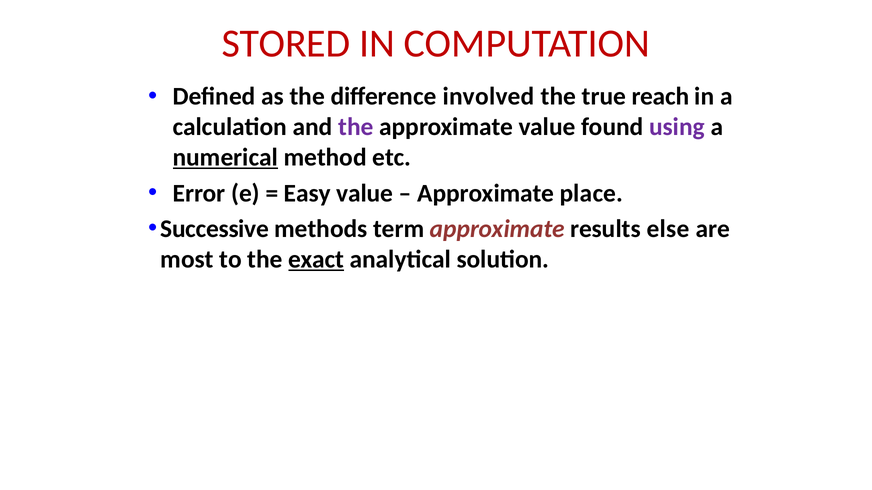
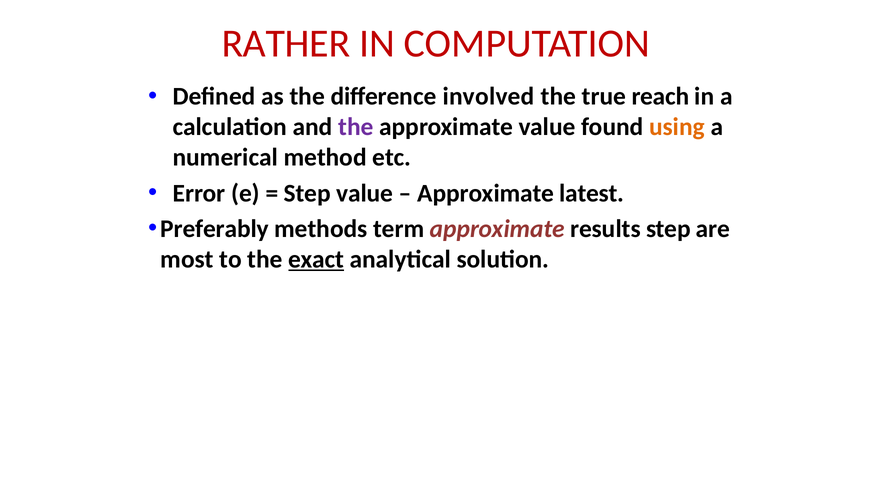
STORED: STORED -> RATHER (286, 44)
using colour: purple -> orange (677, 127)
numerical underline: present -> none (225, 158)
Easy: Easy -> Step (307, 193)
place: place -> latest (592, 193)
Successive: Successive -> Preferably (215, 229)
results else: else -> step (668, 229)
